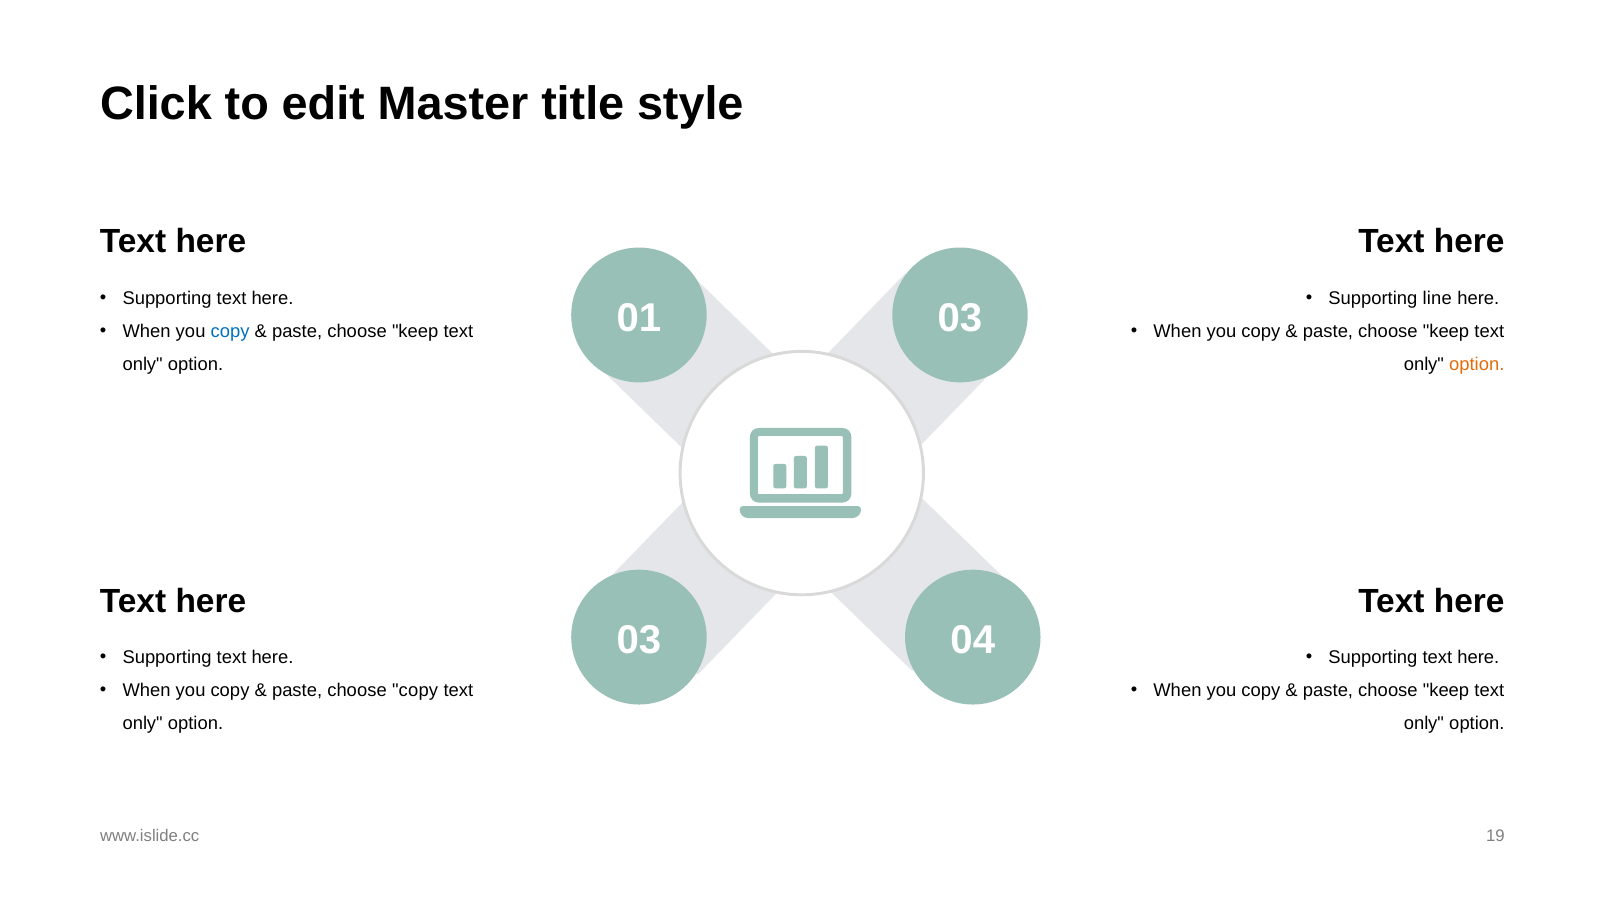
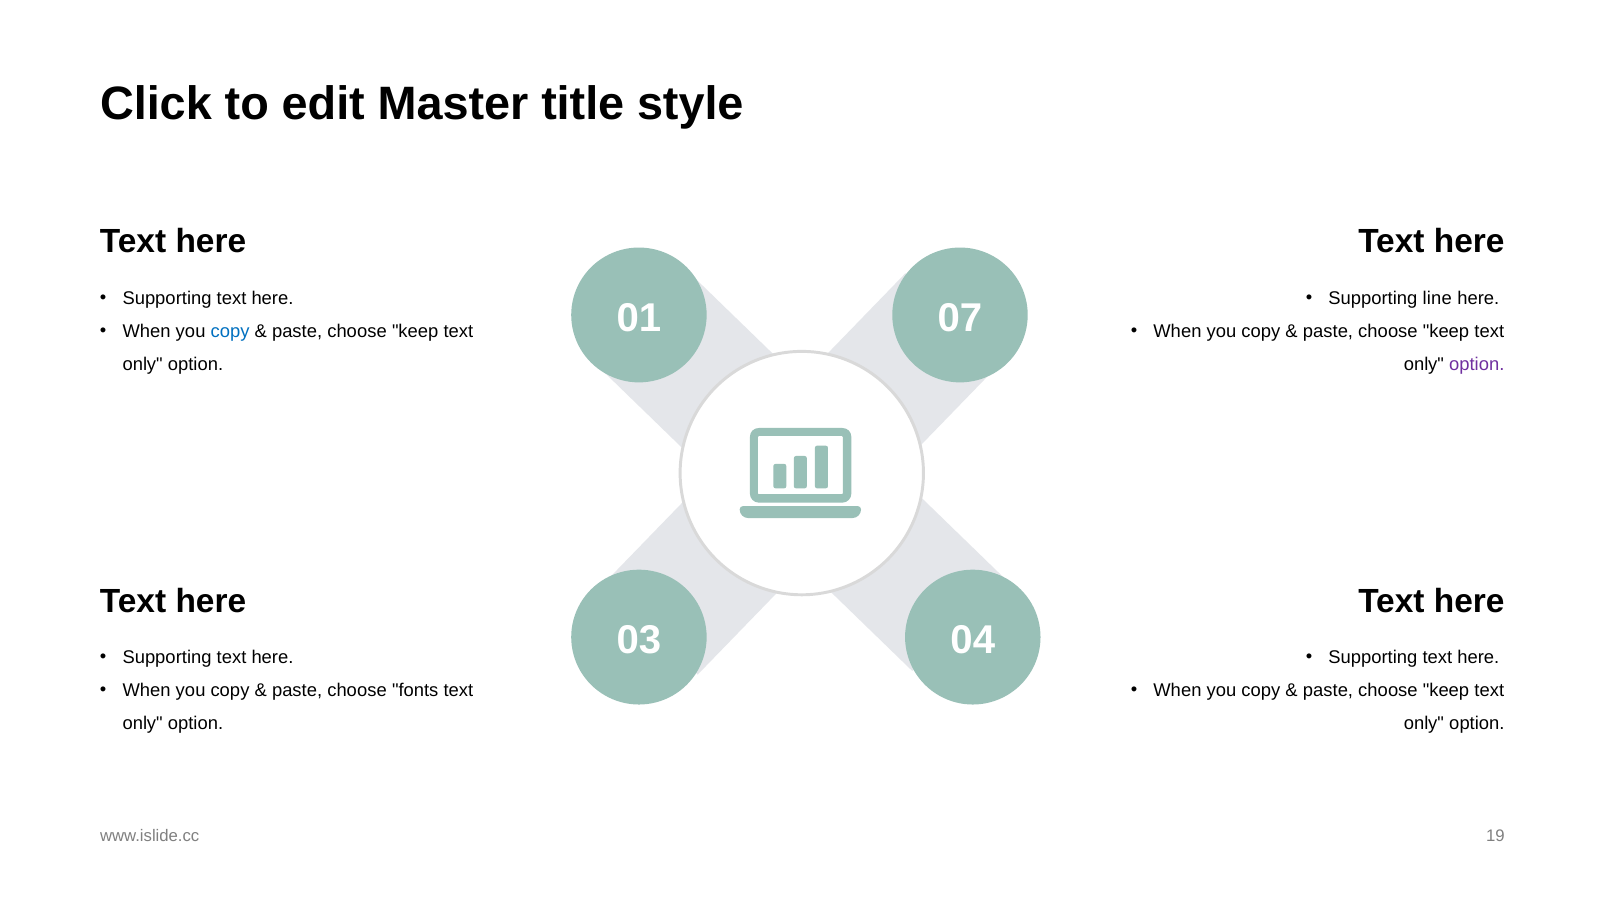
01 03: 03 -> 07 (960, 318)
option colour: orange -> purple (1477, 364)
choose copy: copy -> fonts (415, 690)
